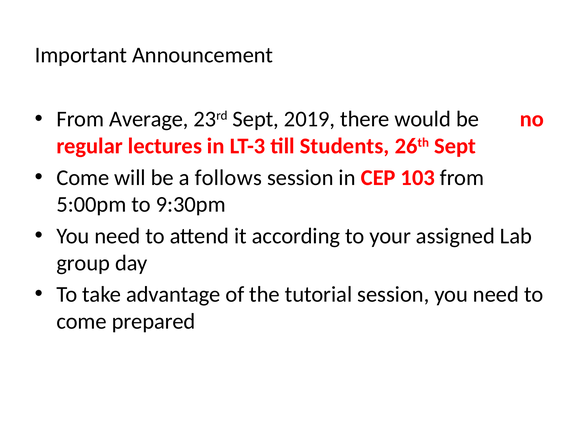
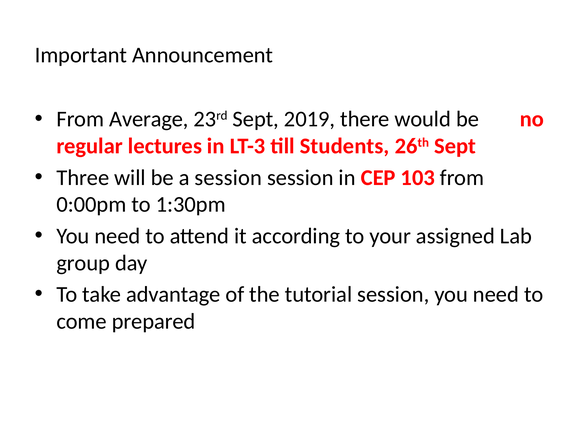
Come: Come -> Three (83, 178)
a follows: follows -> session (228, 178)
5:00pm: 5:00pm -> 0:00pm (91, 205)
9:30pm: 9:30pm -> 1:30pm (191, 205)
